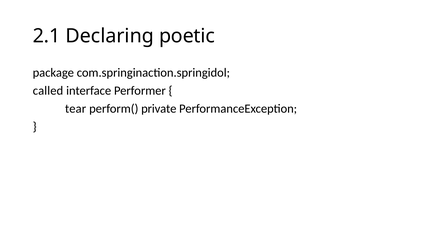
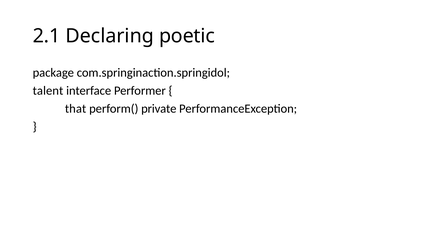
called: called -> talent (48, 91)
tear: tear -> that (76, 109)
